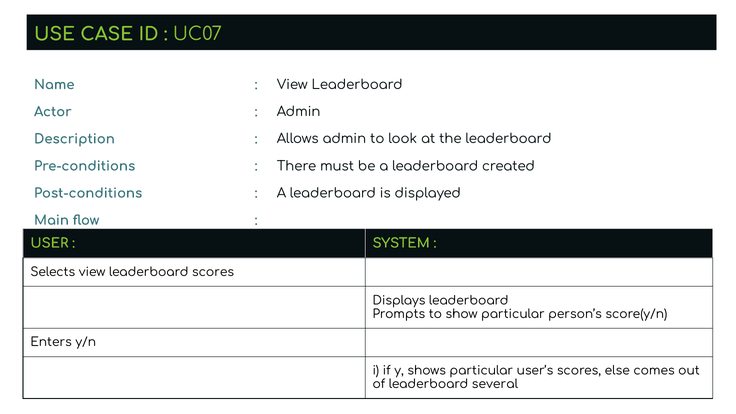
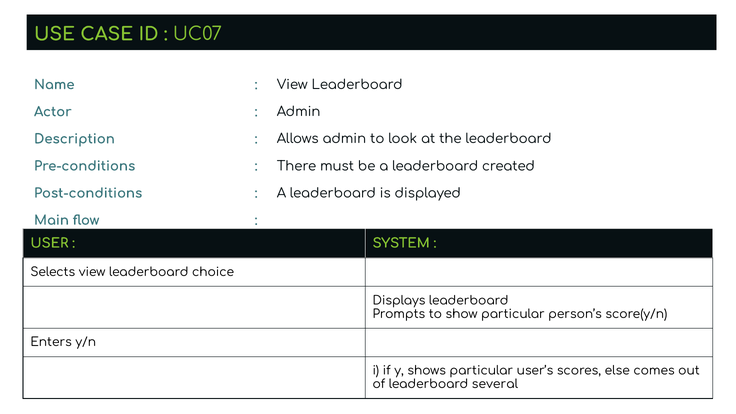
leaderboard scores: scores -> choice (213, 272)
